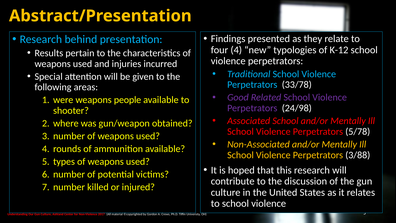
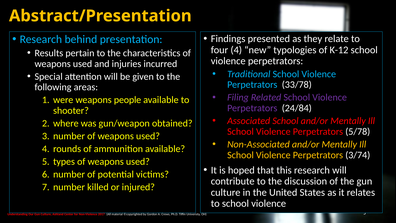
Good: Good -> Filing (238, 97)
24/98: 24/98 -> 24/84 (297, 108)
3/88: 3/88 -> 3/74 (358, 155)
